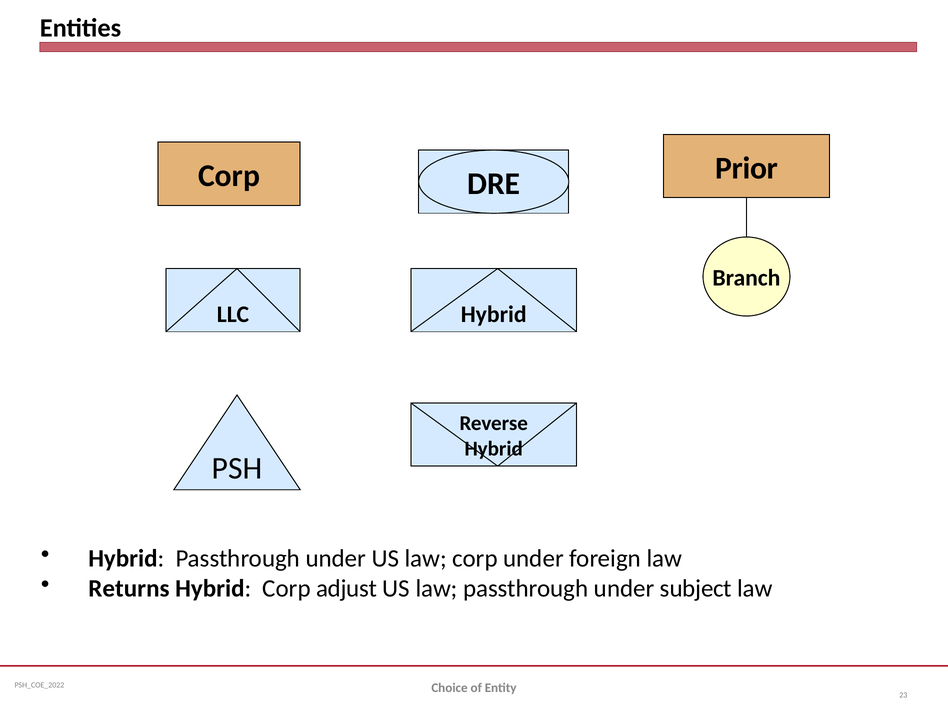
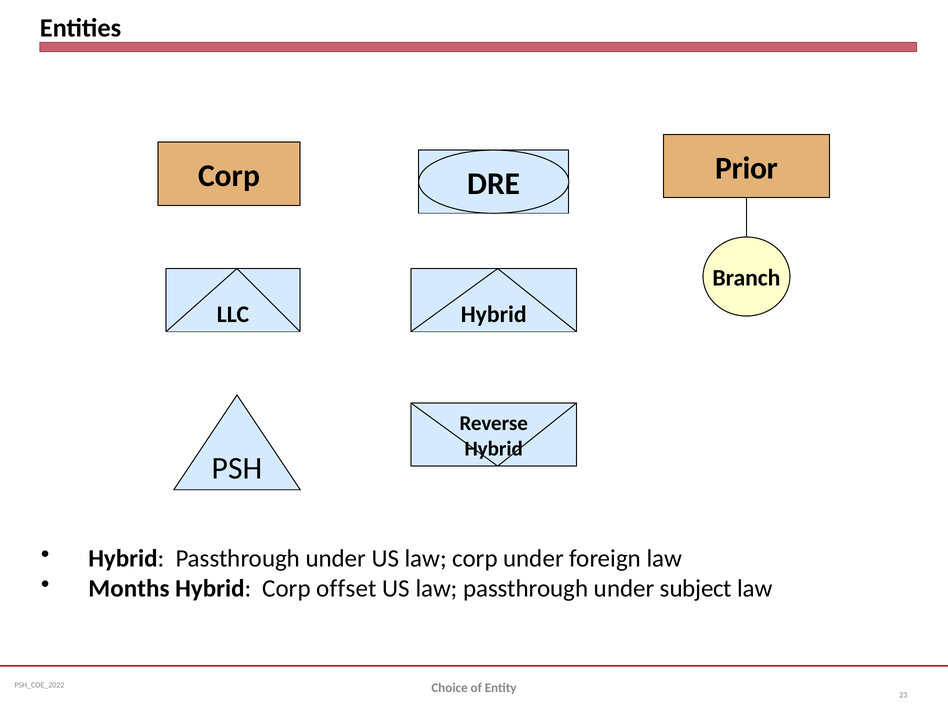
Returns: Returns -> Months (129, 589)
adjust: adjust -> offset (346, 589)
